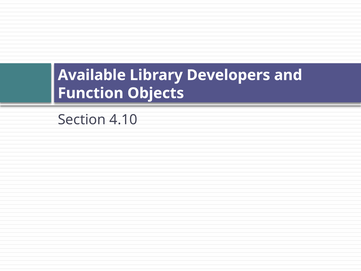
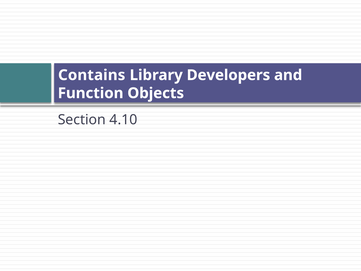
Available: Available -> Contains (92, 75)
